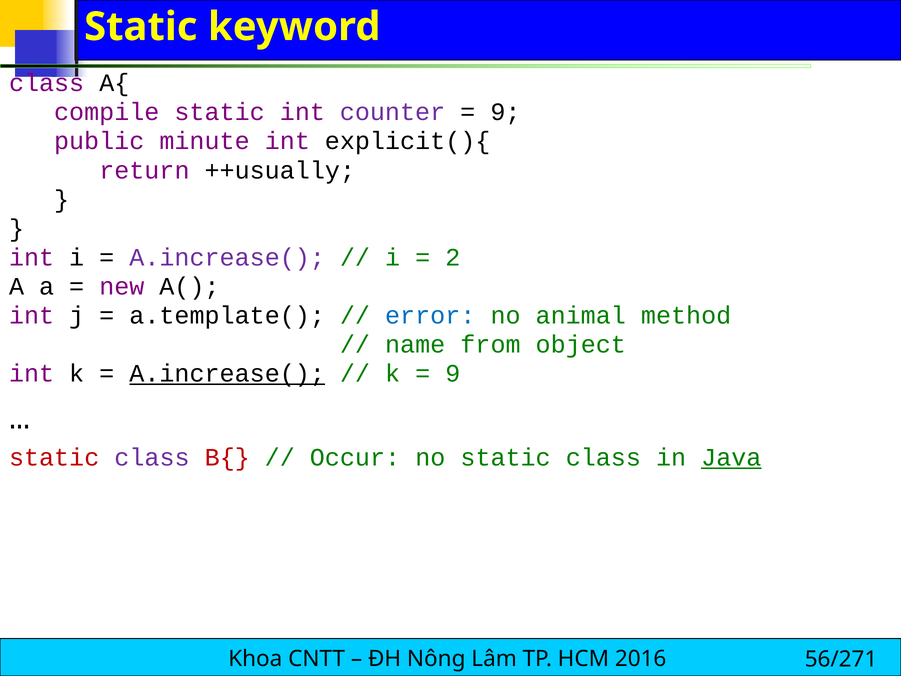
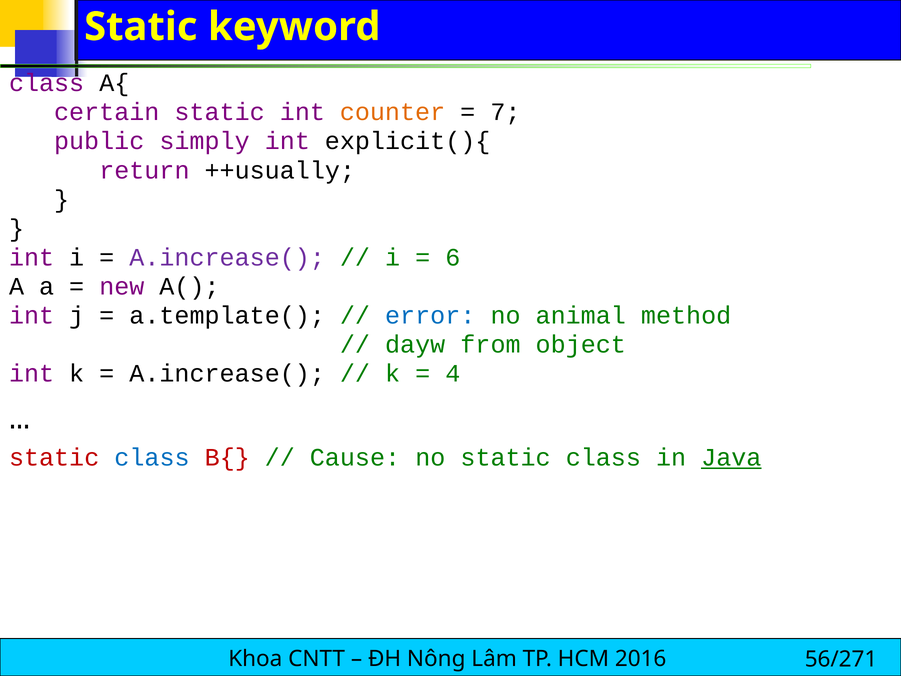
compile: compile -> certain (107, 112)
counter colour: purple -> orange (393, 112)
9: 9 -> 7 (505, 112)
minute: minute -> simply (205, 141)
2: 2 -> 6 (453, 257)
name: name -> dayw (415, 345)
A.increase( underline: present -> none (227, 374)
9: 9 -> 4 (453, 374)
class colour: purple -> blue (152, 458)
Occur: Occur -> Cause (355, 458)
